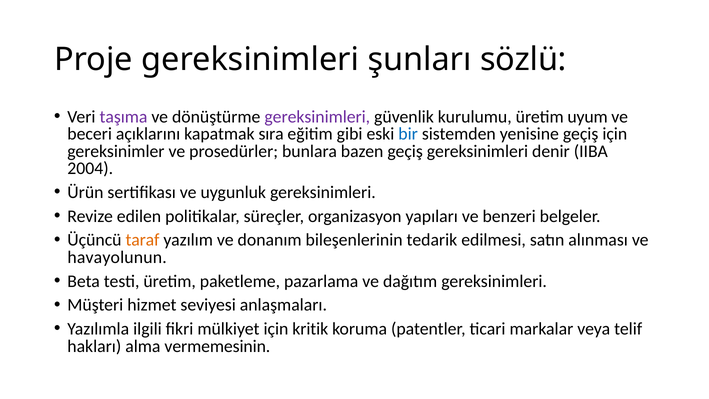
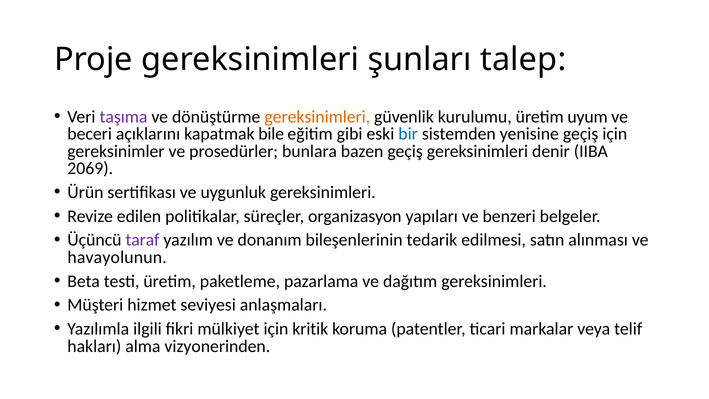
sözlü: sözlü -> talep (523, 60)
gereksinimleri colour: purple -> orange (317, 117)
sıra: sıra -> bile (271, 134)
2004: 2004 -> 2069 (90, 168)
taraf colour: orange -> purple (143, 240)
vermemesinin: vermemesinin -> vizyonerinden (217, 346)
